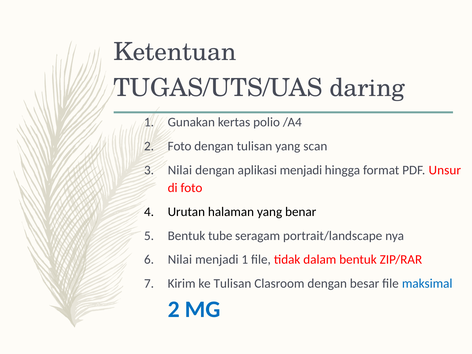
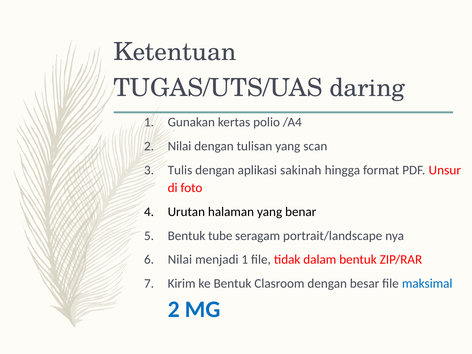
2 Foto: Foto -> Nilai (179, 146)
Nilai: Nilai -> Tulis (180, 170)
aplikasi menjadi: menjadi -> sakinah (301, 170)
ke Tulisan: Tulisan -> Bentuk (232, 284)
